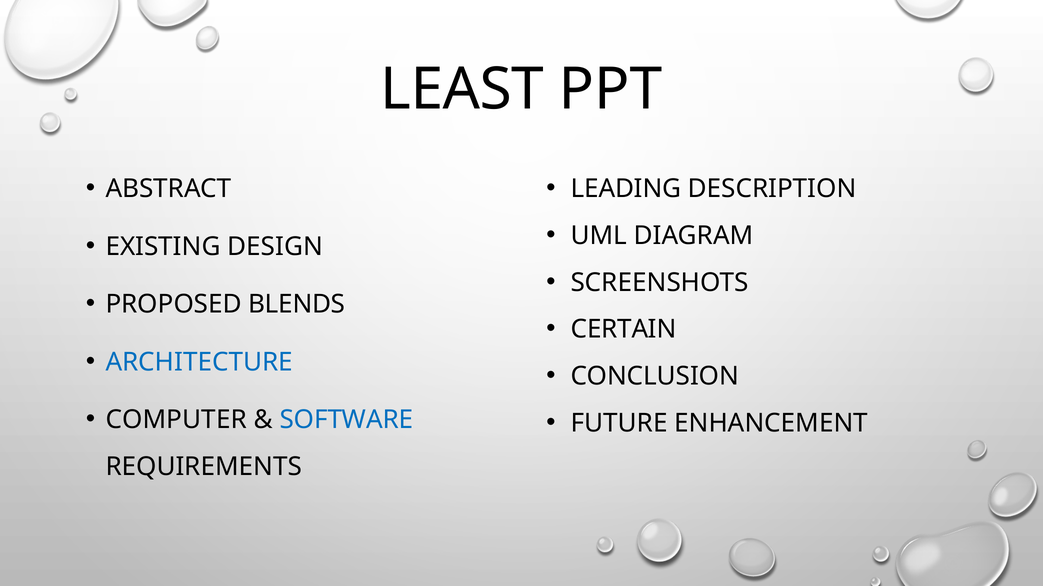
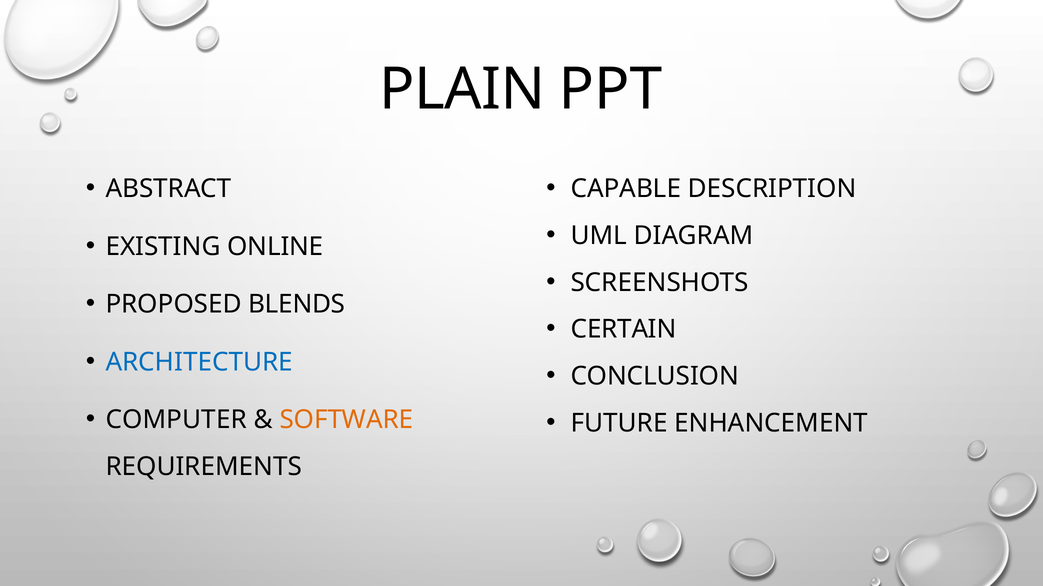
LEAST: LEAST -> PLAIN (462, 90)
LEADING: LEADING -> CAPABLE (626, 189)
DESIGN: DESIGN -> ONLINE (275, 247)
SOFTWARE colour: blue -> orange (346, 420)
